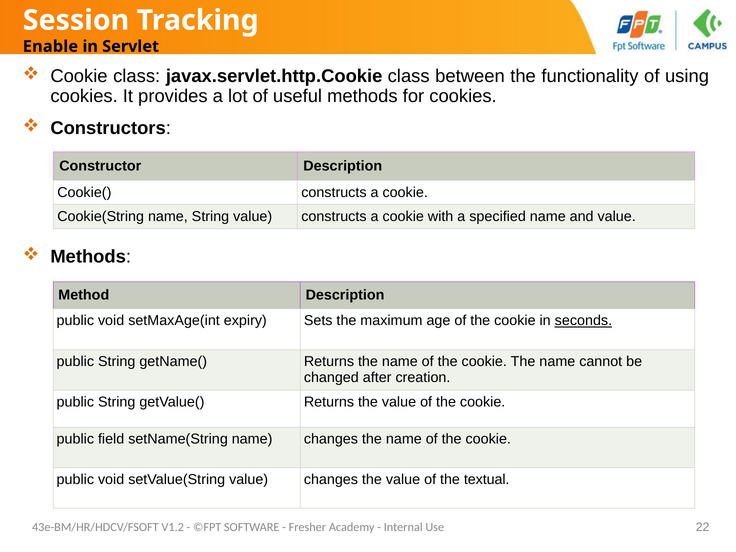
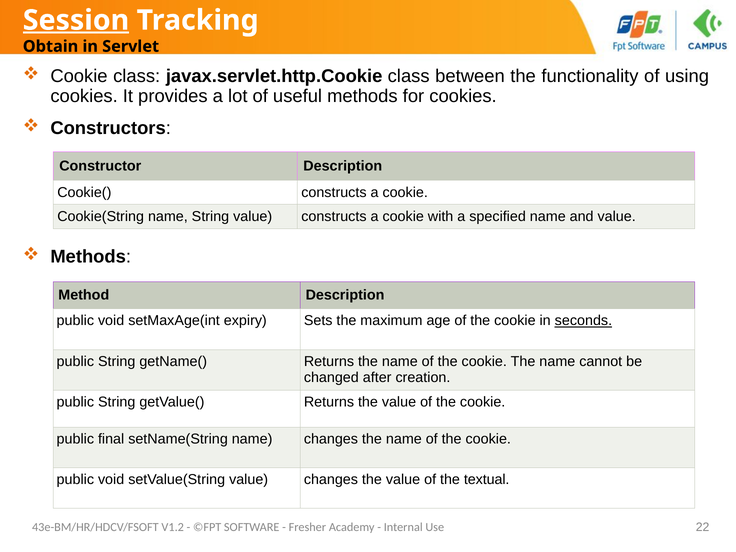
Session underline: none -> present (76, 20)
Enable: Enable -> Obtain (51, 46)
field: field -> final (111, 439)
